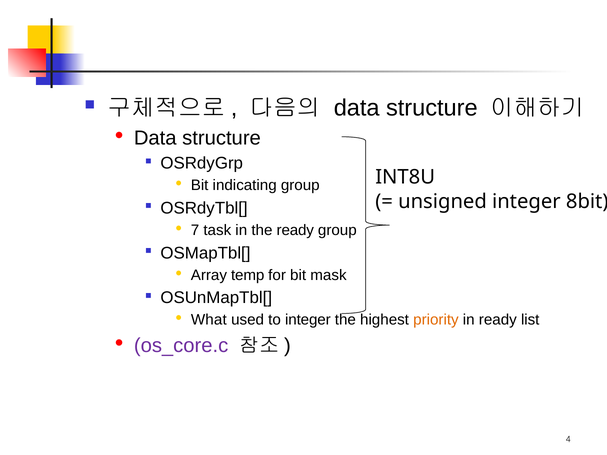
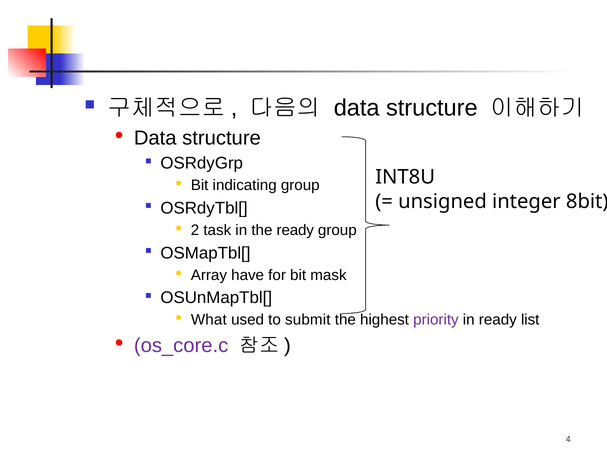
7: 7 -> 2 (195, 230)
temp: temp -> have (248, 275)
to integer: integer -> submit (308, 320)
priority colour: orange -> purple (436, 320)
